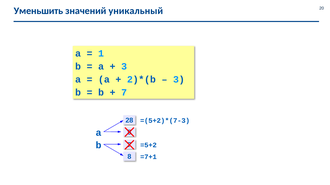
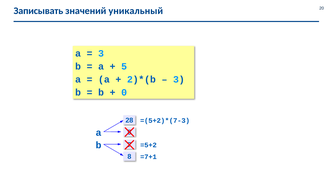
Уменьшить: Уменьшить -> Записывать (38, 11)
1: 1 -> 3 (101, 54)
3: 3 -> 5 (124, 67)
7: 7 -> 0 (124, 93)
